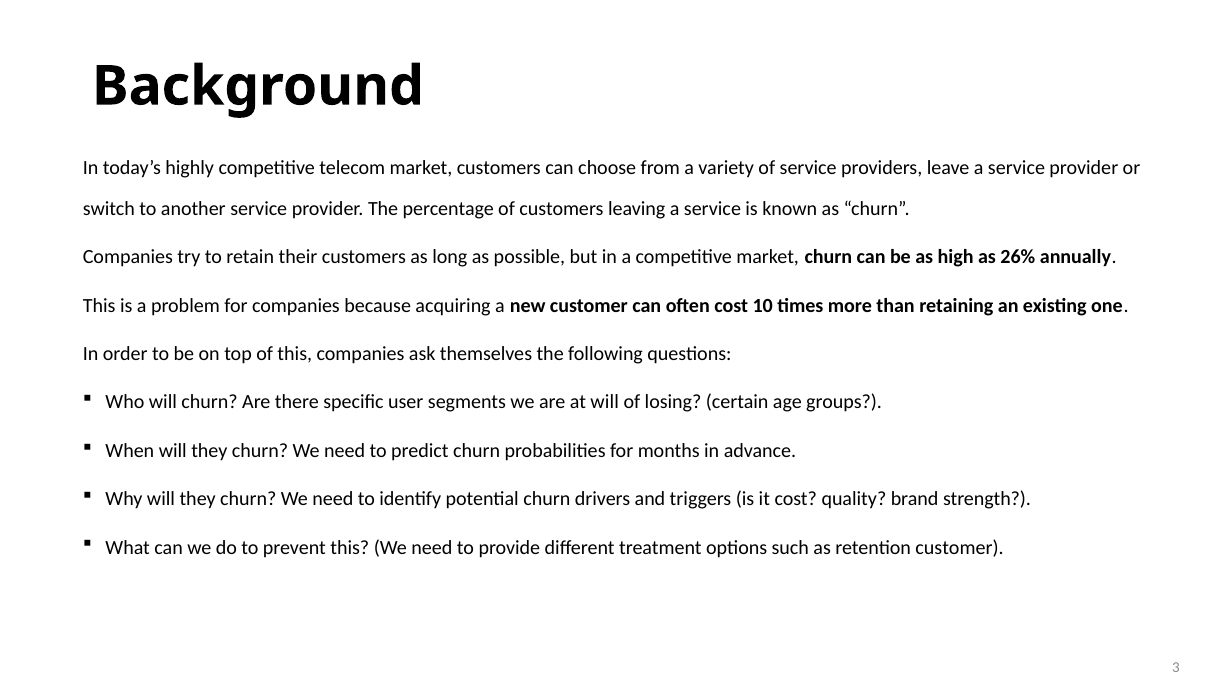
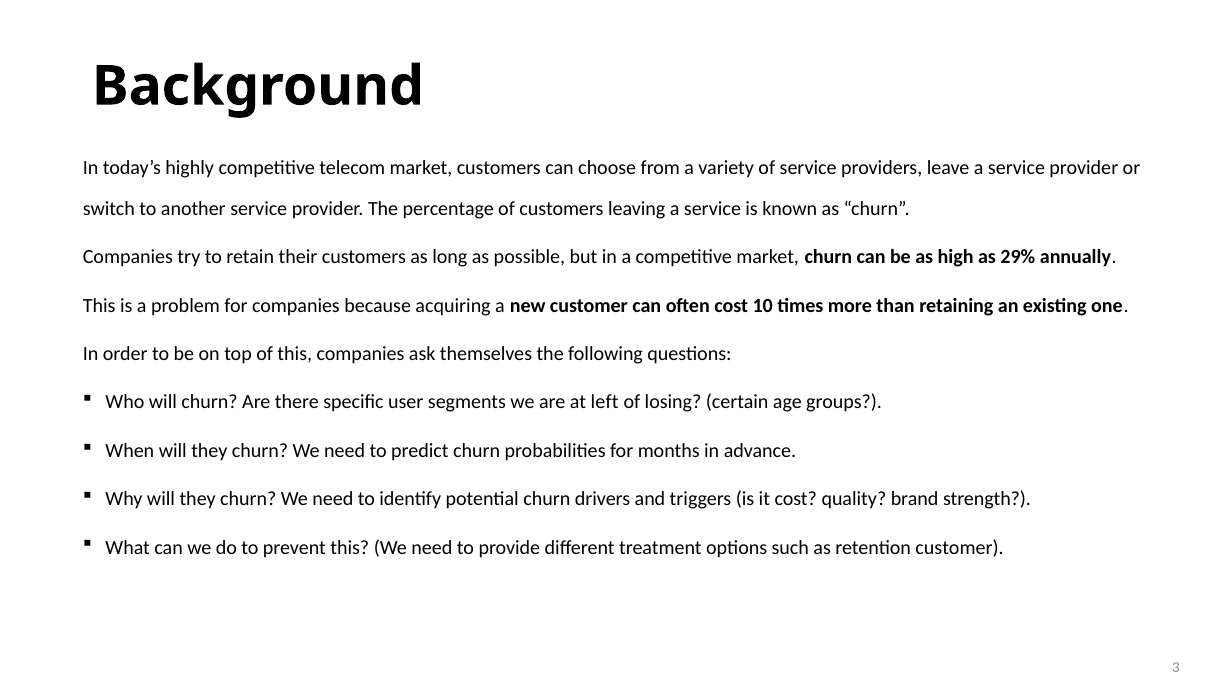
26%: 26% -> 29% (1018, 257)
at will: will -> left (605, 402)
